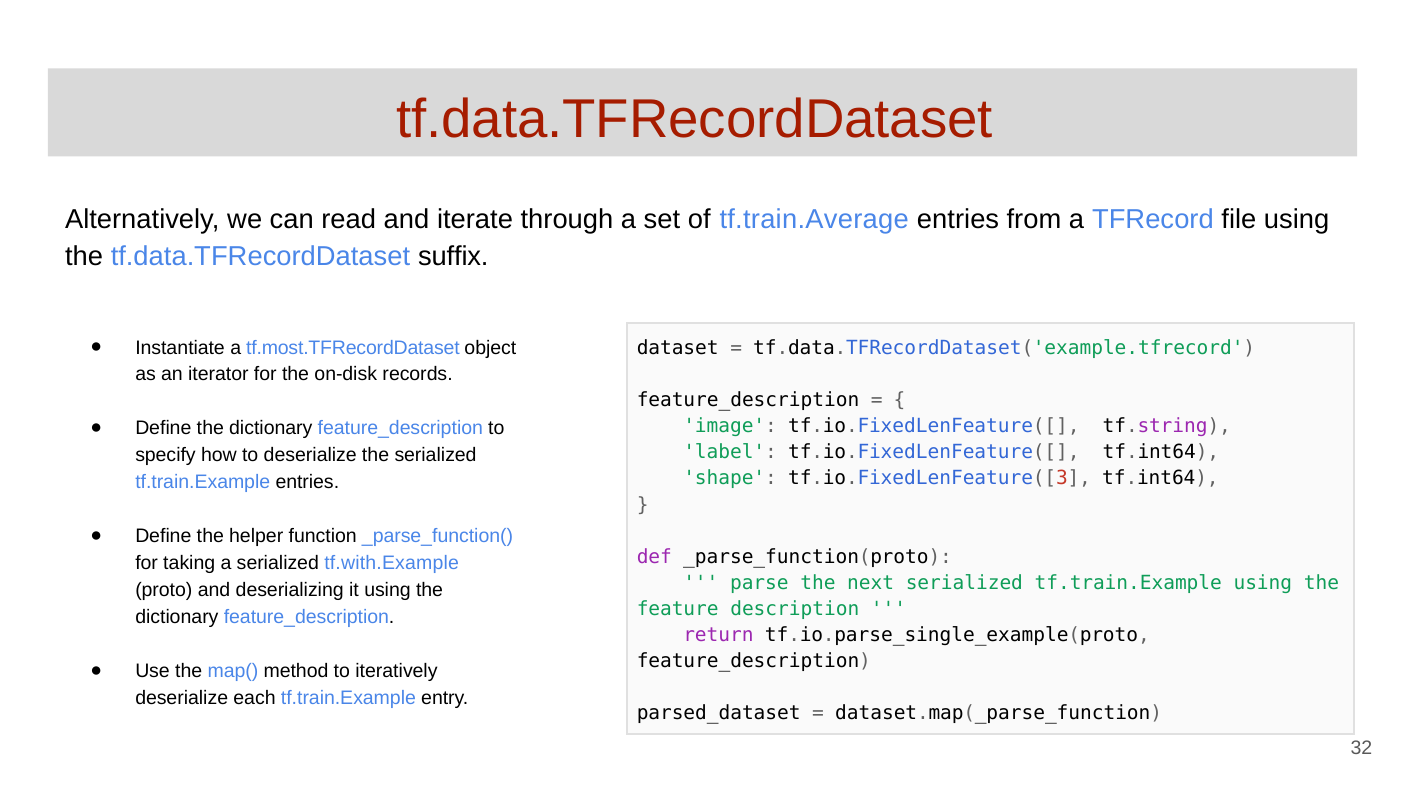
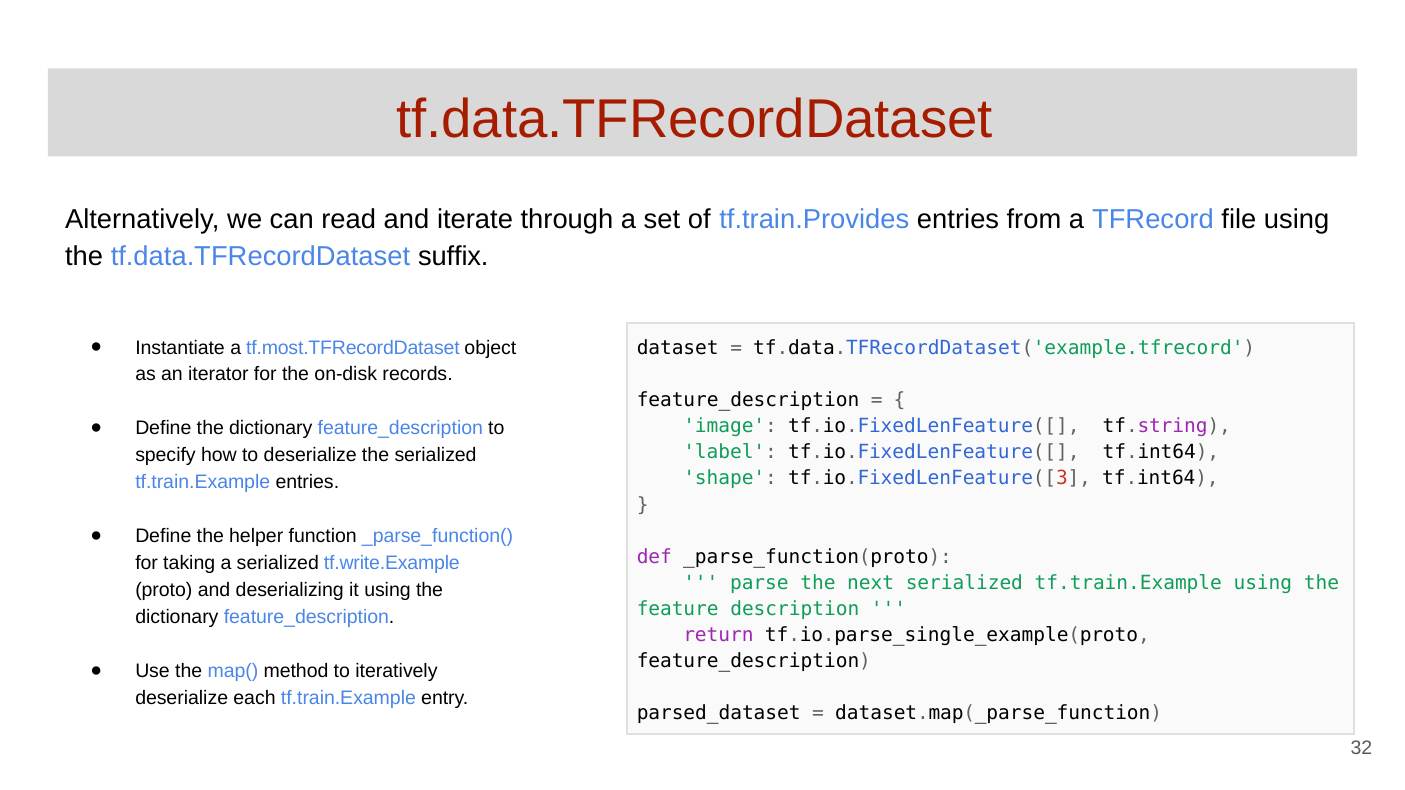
tf.train.Average: tf.train.Average -> tf.train.Provides (814, 219)
tf.with.Example: tf.with.Example -> tf.write.Example (392, 563)
